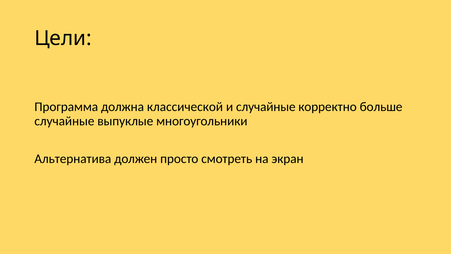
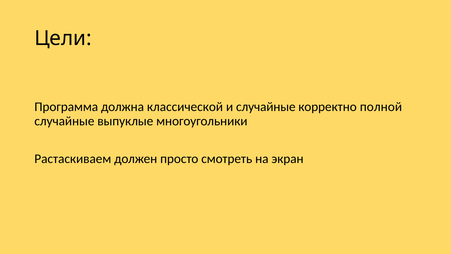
больше: больше -> полной (381, 107)
Альтернатива: Альтернатива -> Растаскиваем (73, 159)
